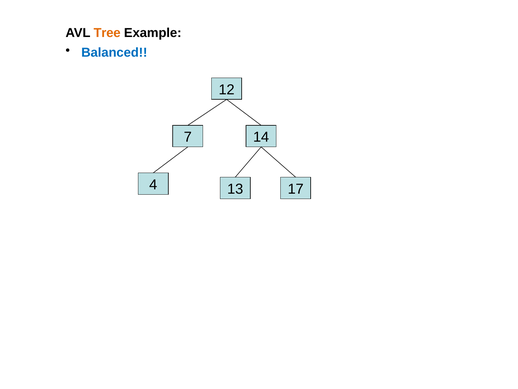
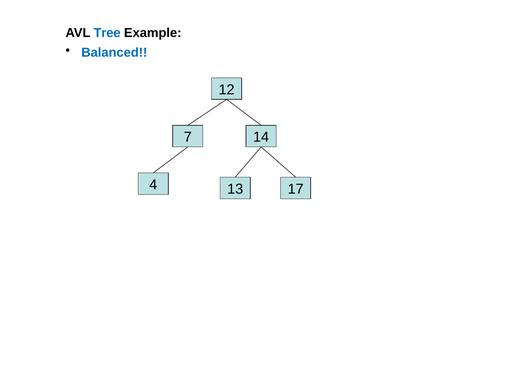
Tree colour: orange -> blue (107, 33)
